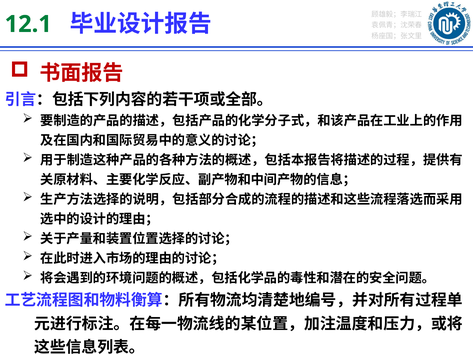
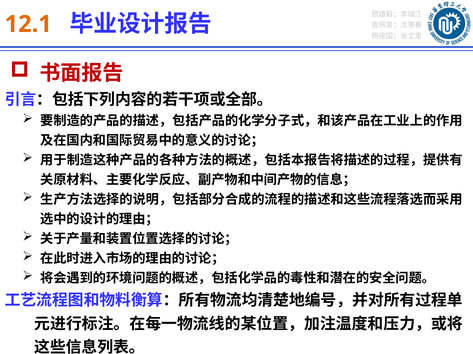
12.1 colour: green -> orange (28, 24)
